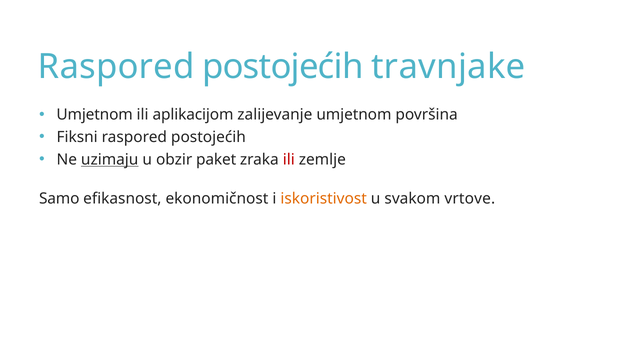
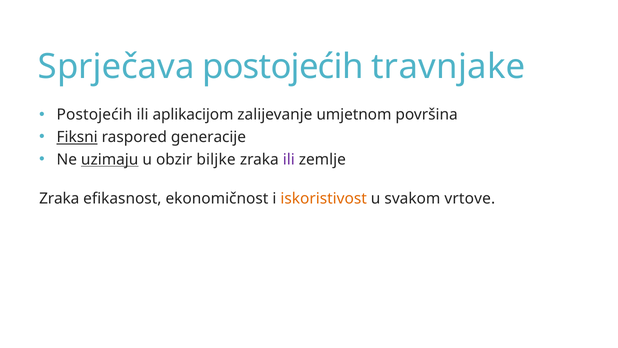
Raspored: Raspored -> Sprječava (116, 67)
Umjetnom: Umjetnom -> Postojećih (94, 115)
Fiksni underline: none -> present (77, 137)
postojećih: postojećih -> generacije (208, 137)
paket: paket -> biljke (216, 159)
ili colour: red -> purple (289, 159)
Samo: Samo -> Zraka (59, 199)
